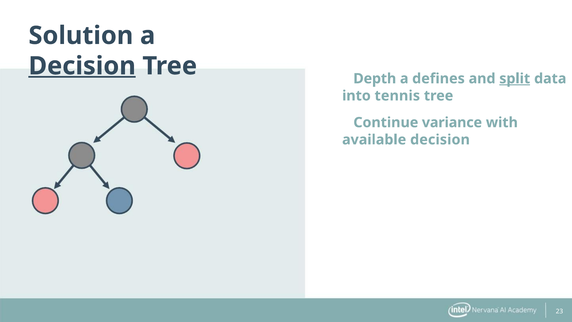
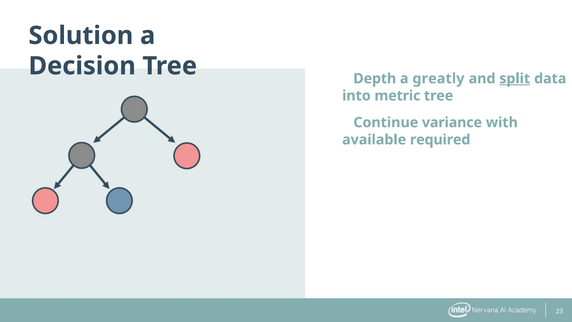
Decision underline: present -> none (82, 66)
defines: defines -> greatly (438, 79)
tennis: tennis -> metric (397, 96)
available decision: decision -> required (440, 140)
